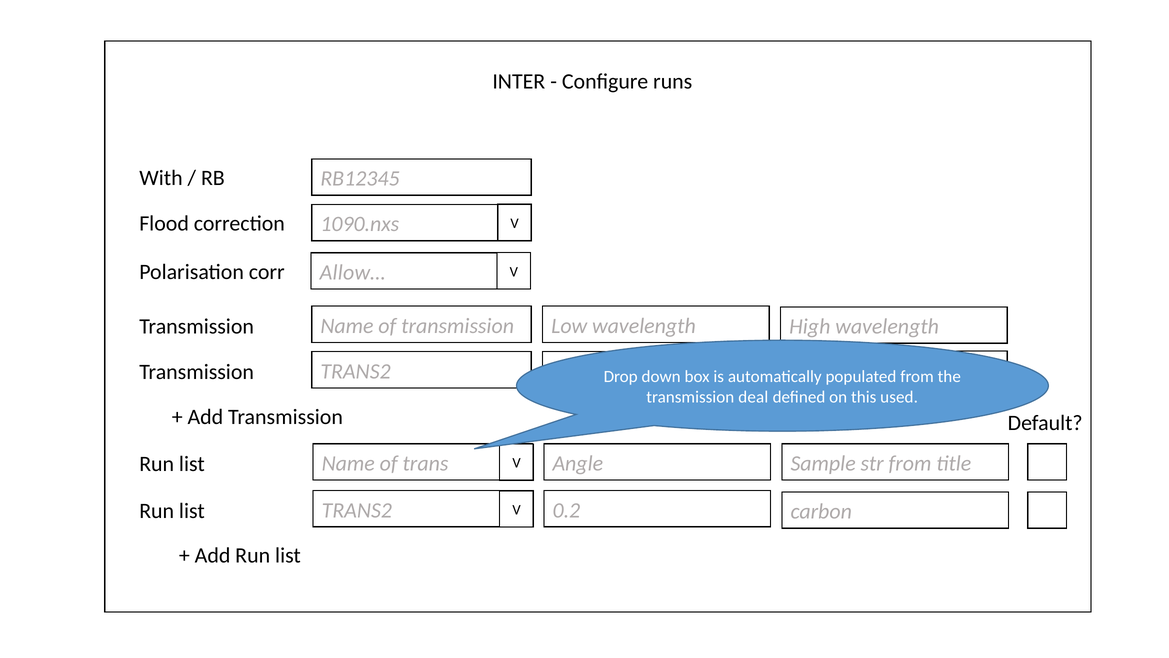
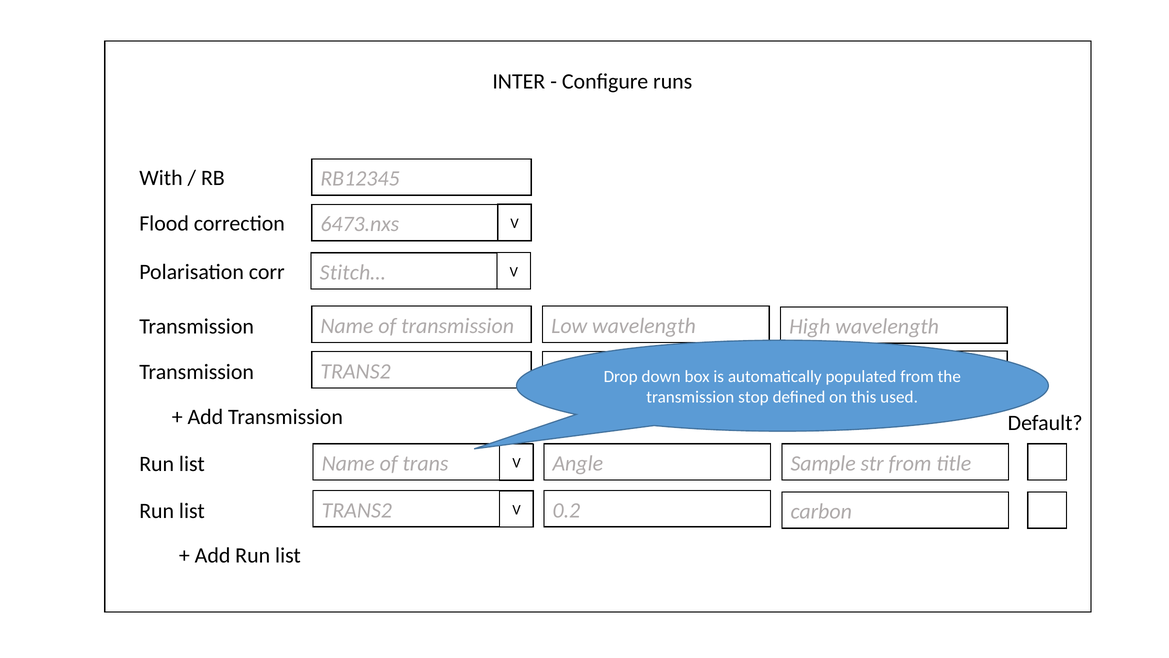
1090.nxs: 1090.nxs -> 6473.nxs (360, 224)
Allow…: Allow… -> Stitch… (353, 272)
deal: deal -> stop (753, 397)
